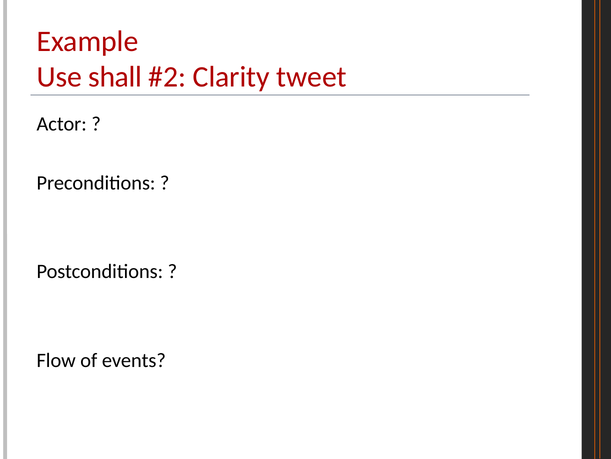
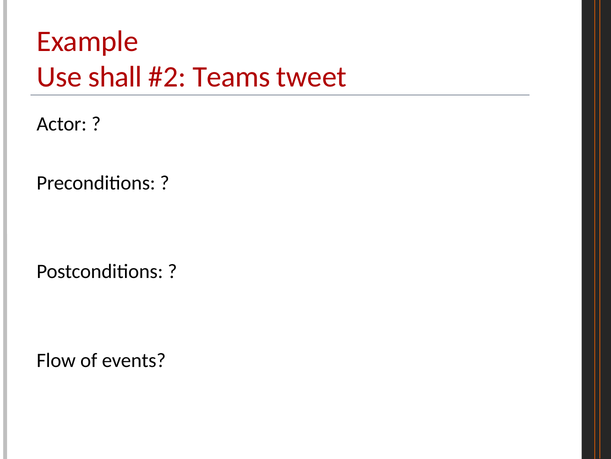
Clarity: Clarity -> Teams (231, 77)
